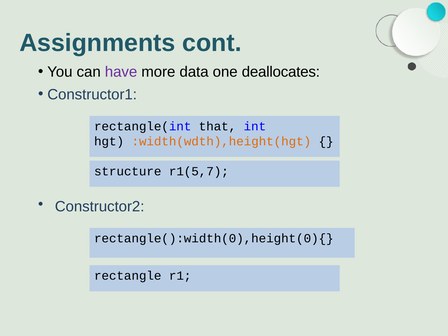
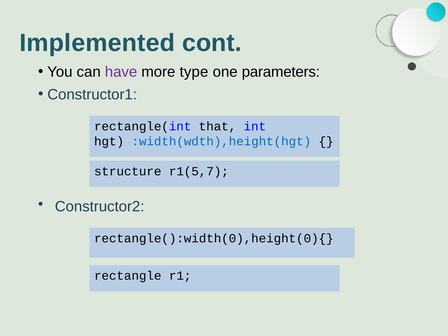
Assignments: Assignments -> Implemented (97, 43)
data: data -> type (194, 72)
deallocates: deallocates -> parameters (281, 72)
:width(wdth),height(hgt colour: orange -> blue (221, 141)
